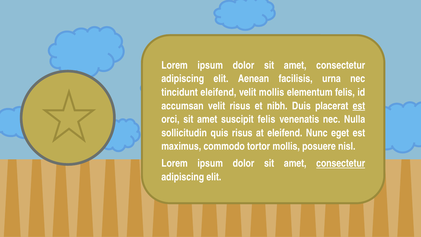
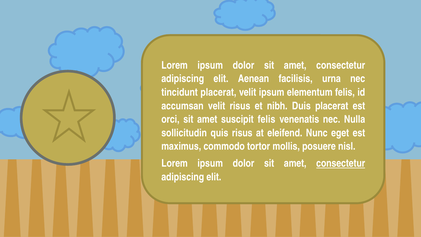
tincidunt eleifend: eleifend -> placerat (218, 92)
velit mollis: mollis -> ipsum (272, 92)
est underline: present -> none (359, 106)
